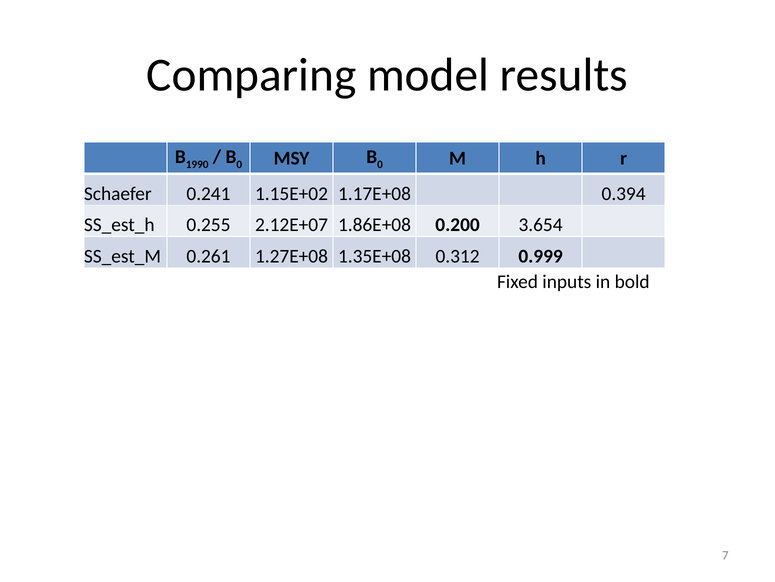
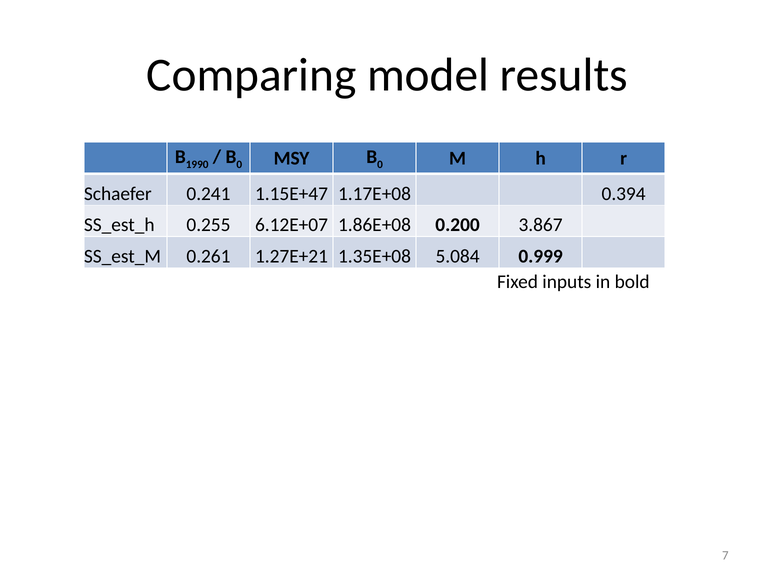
1.15E+02: 1.15E+02 -> 1.15E+47 (291, 193)
2.12E+07: 2.12E+07 -> 6.12E+07 (291, 225)
3.654: 3.654 -> 3.867 (541, 225)
1.27E+08: 1.27E+08 -> 1.27E+21 (291, 256)
0.312: 0.312 -> 5.084 (458, 256)
